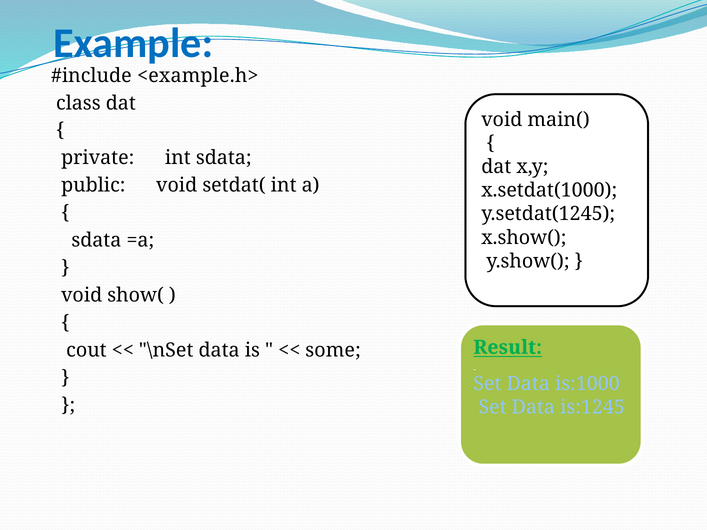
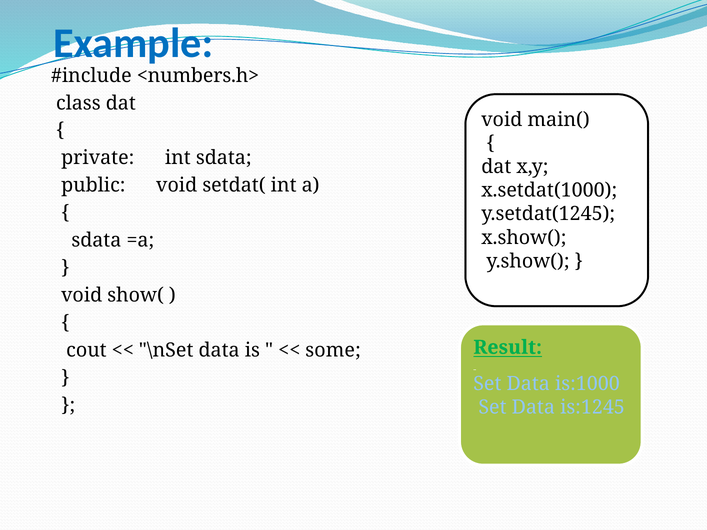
<example.h>: <example.h> -> <numbers.h> (198, 76)
